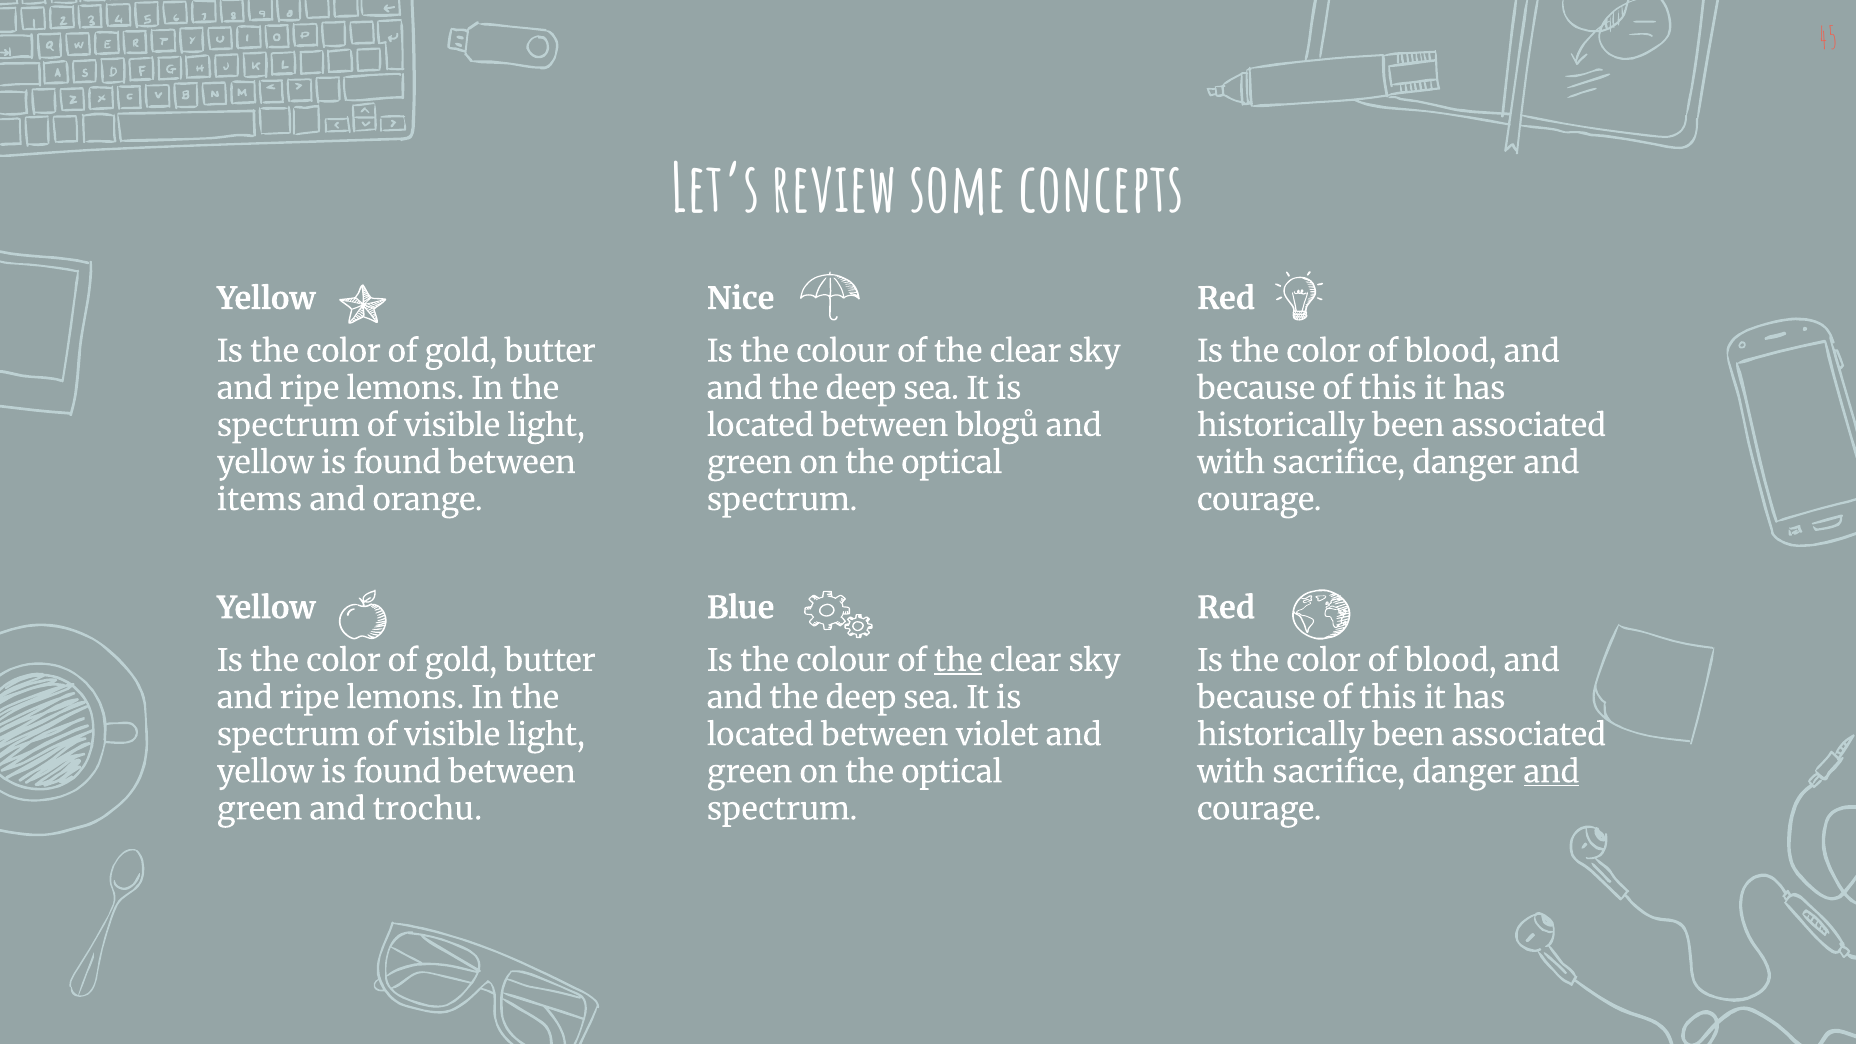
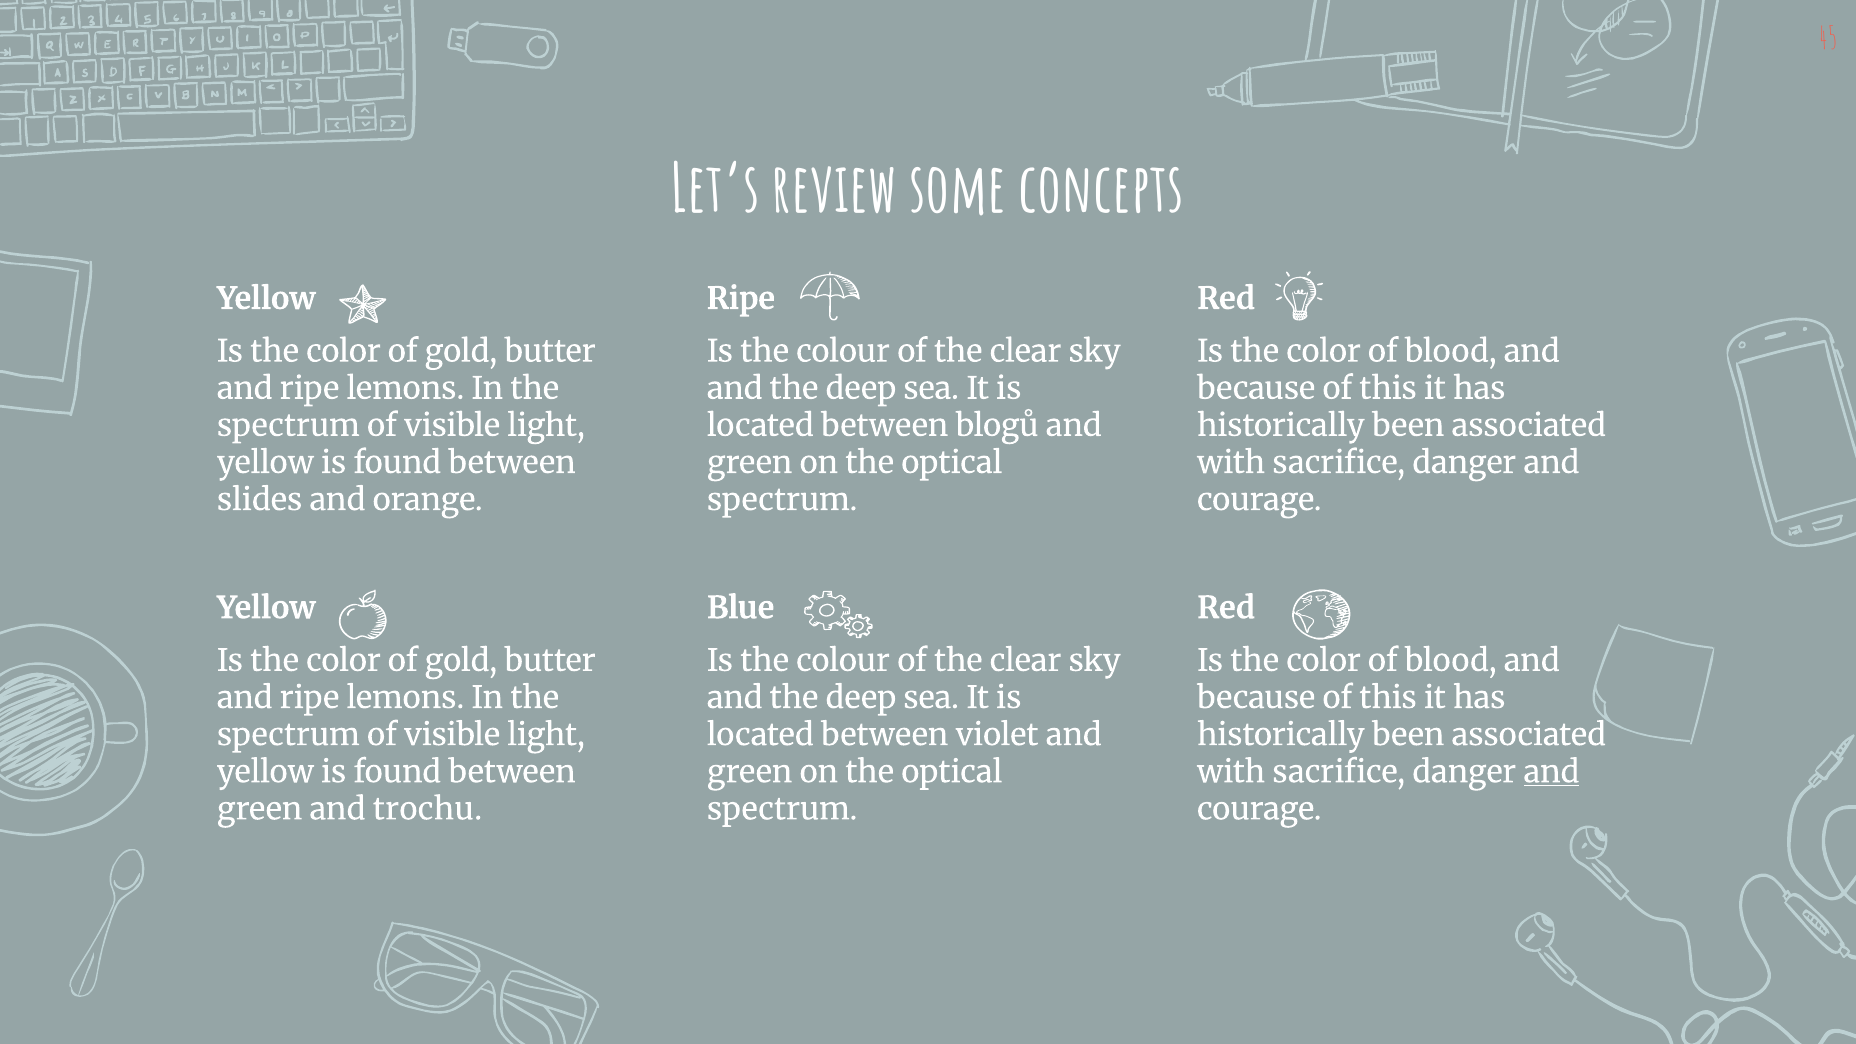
Nice: Nice -> Ripe (741, 299)
items: items -> slides (260, 500)
the underline: present -> none (958, 661)
